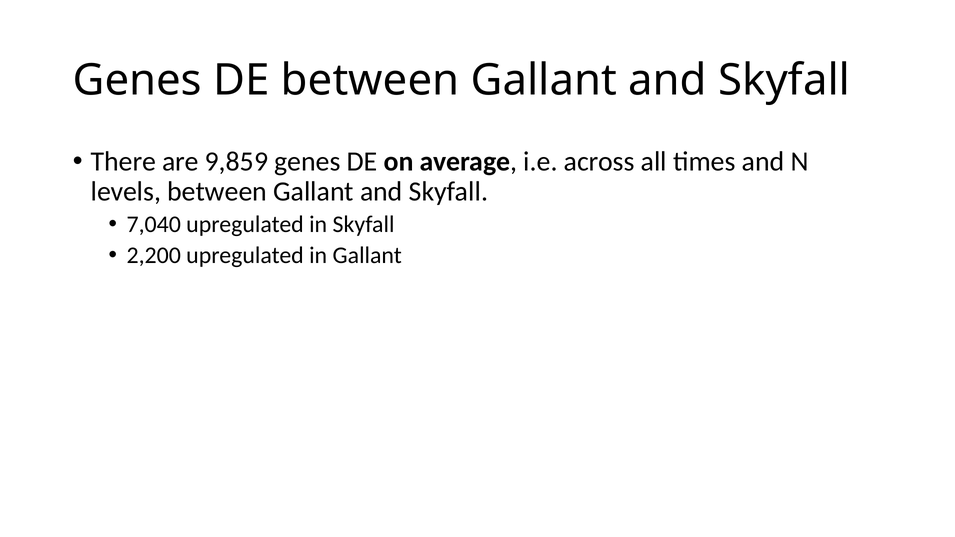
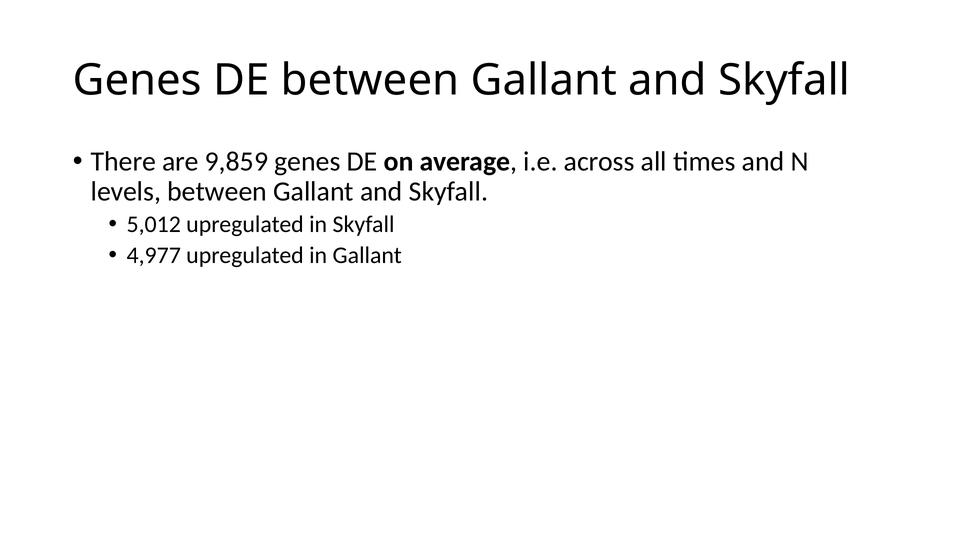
7,040: 7,040 -> 5,012 (154, 224)
2,200: 2,200 -> 4,977 (154, 255)
